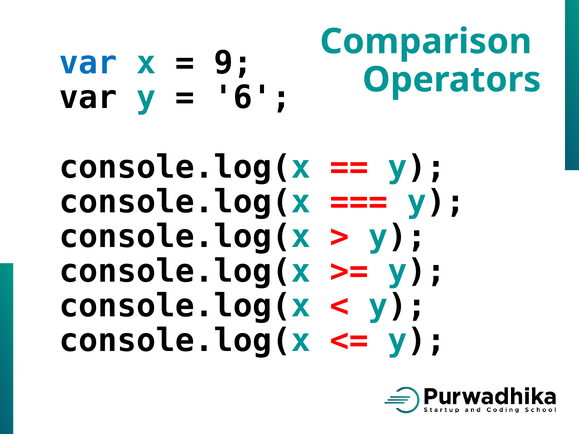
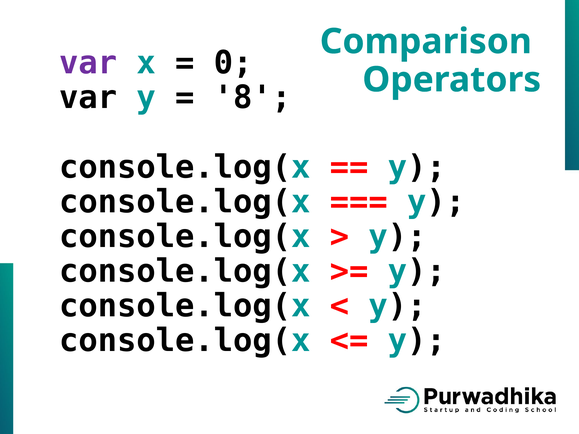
var colour: blue -> purple (88, 63)
9: 9 -> 0 (233, 63)
6: 6 -> 8 (252, 98)
